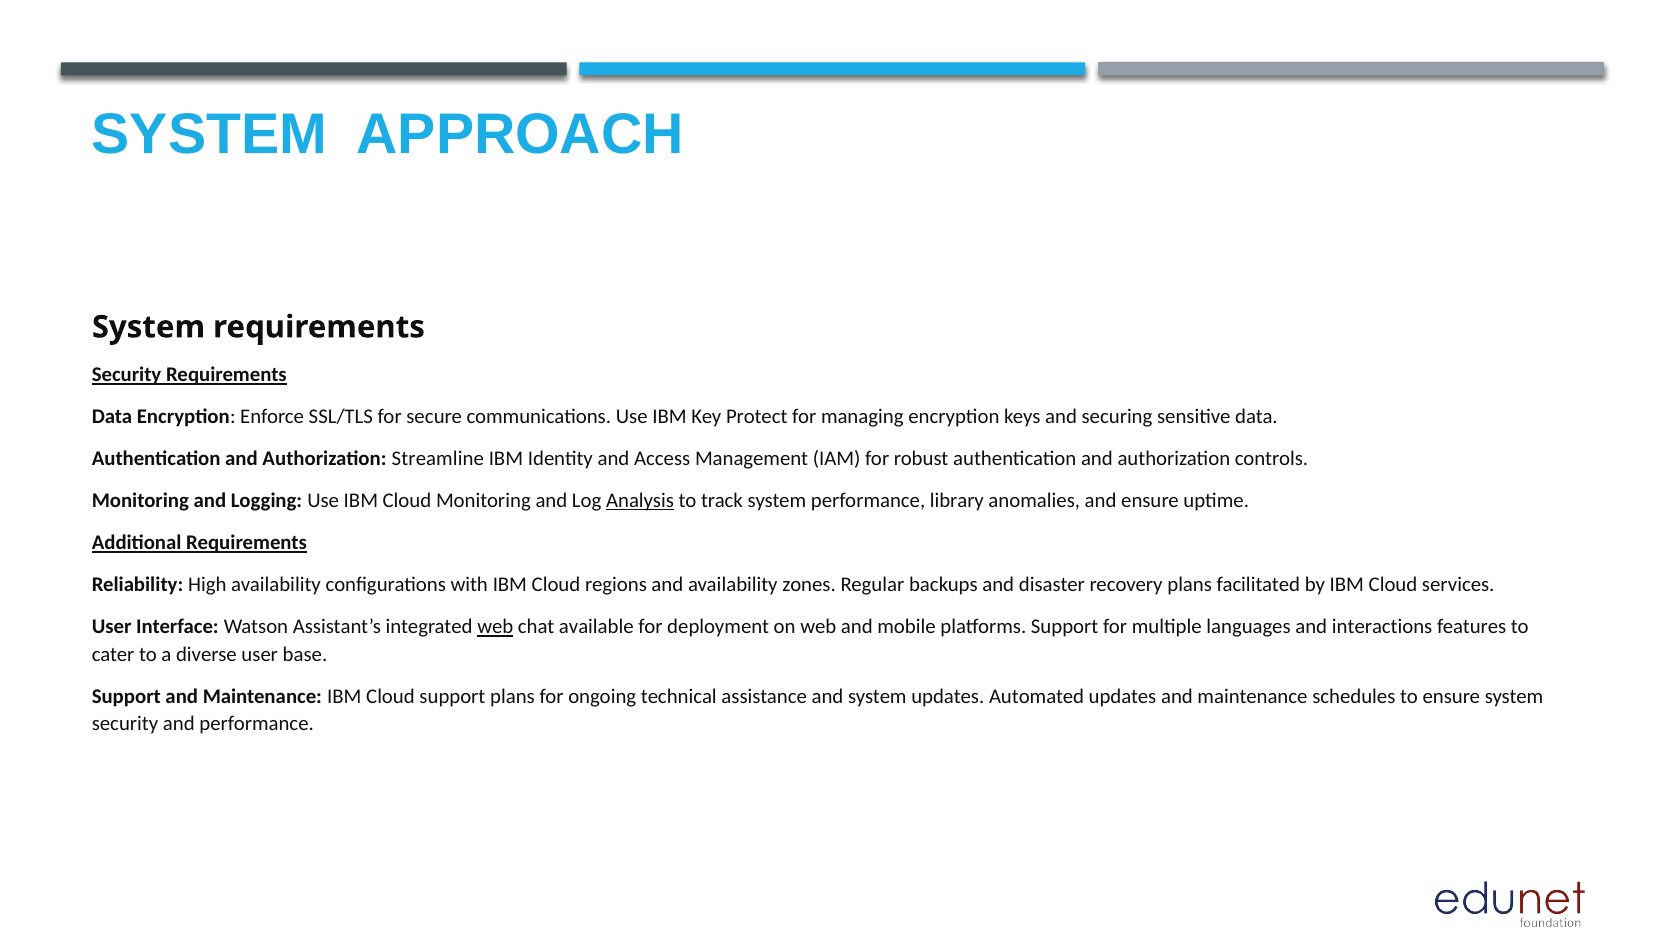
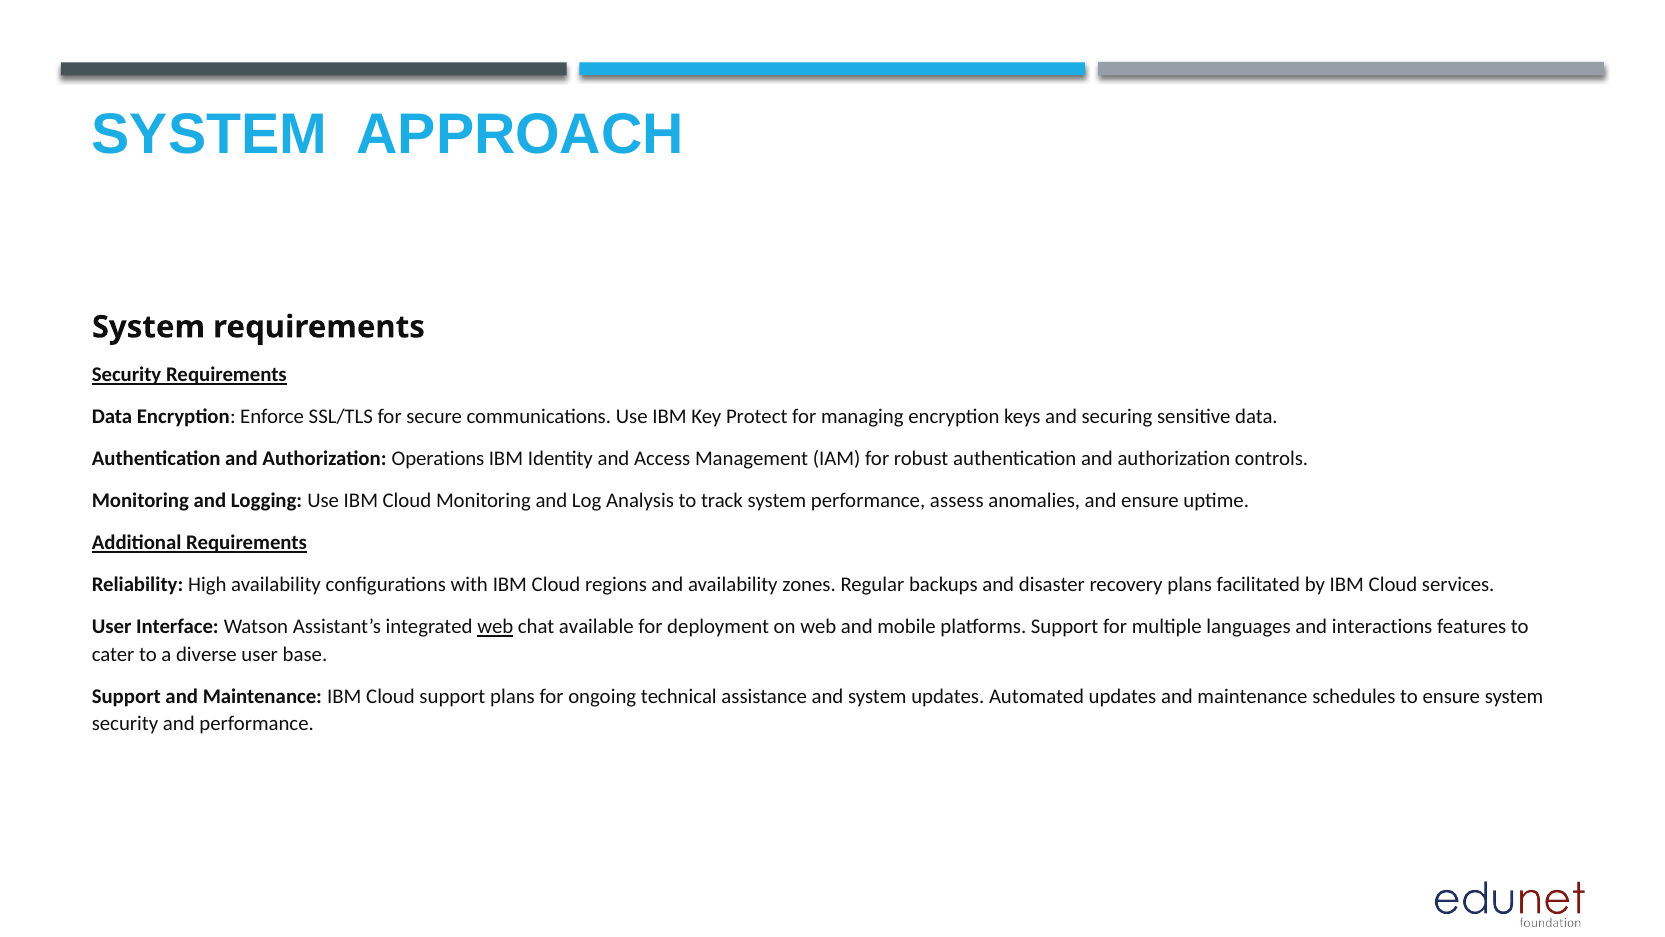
Streamline: Streamline -> Operations (438, 459)
Analysis underline: present -> none (640, 501)
library: library -> assess (957, 501)
